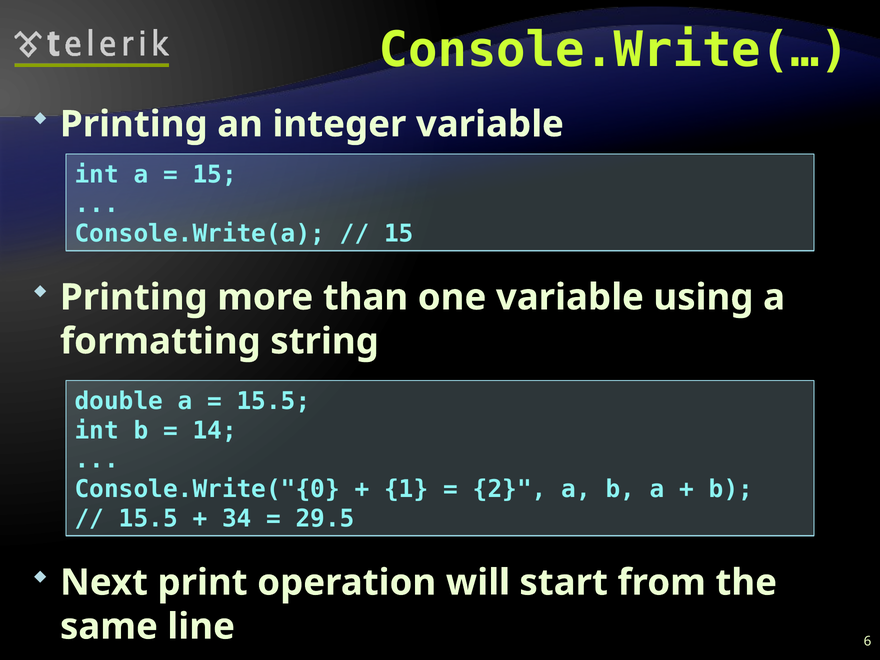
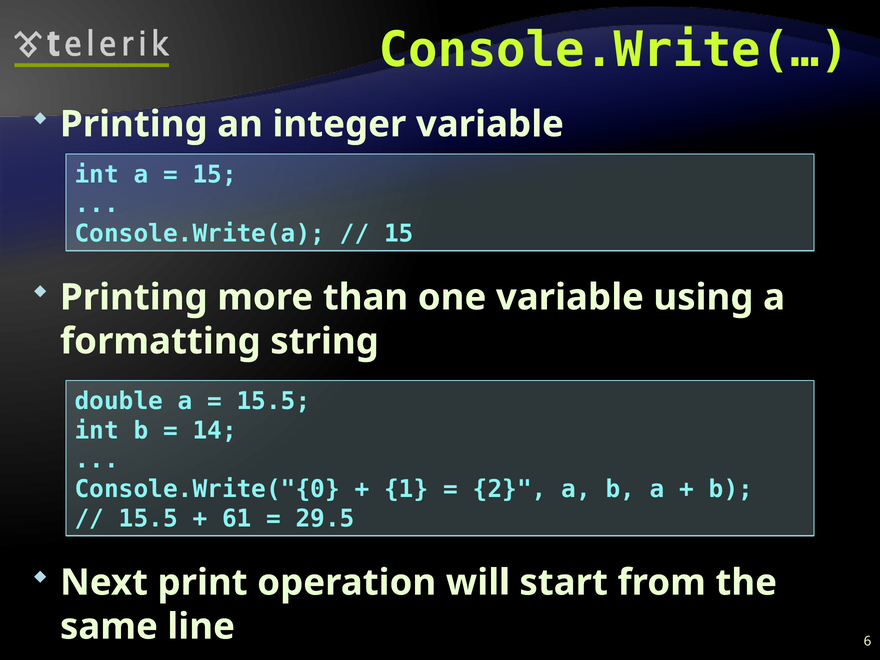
34: 34 -> 61 (237, 519)
